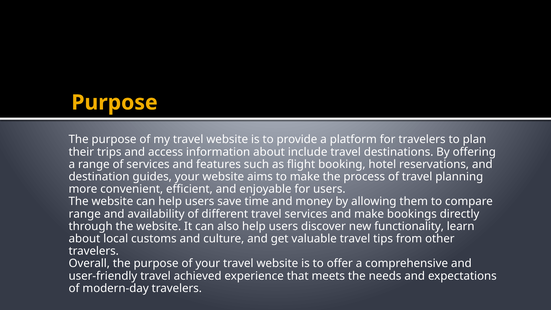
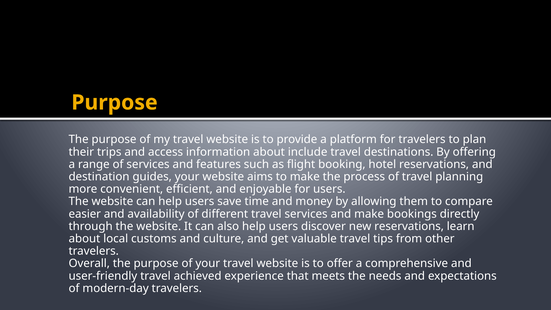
range: range -> easier (85, 214)
new functionality: functionality -> reservations (409, 226)
